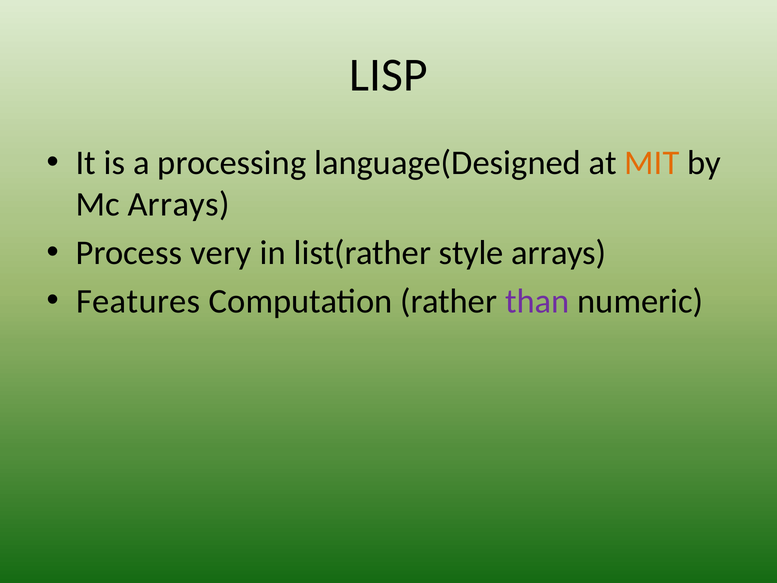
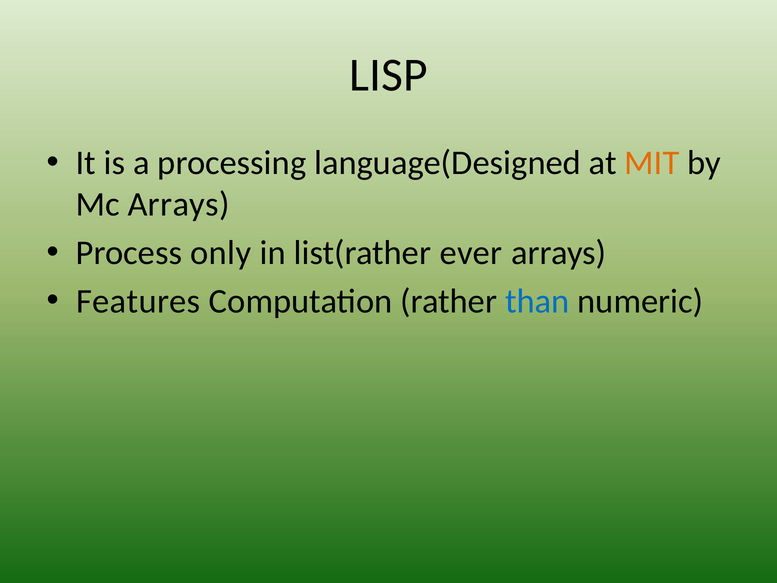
very: very -> only (221, 253)
style: style -> ever (471, 253)
than colour: purple -> blue (537, 301)
